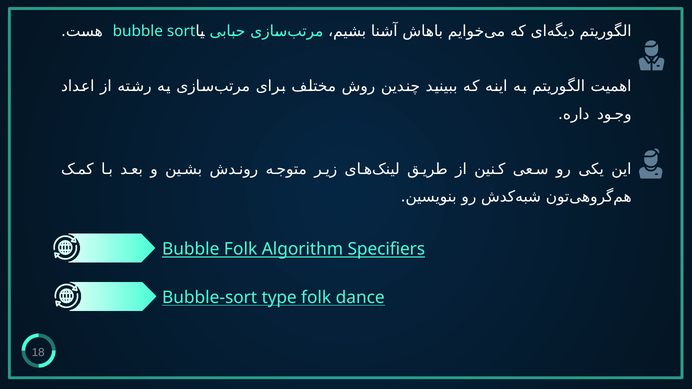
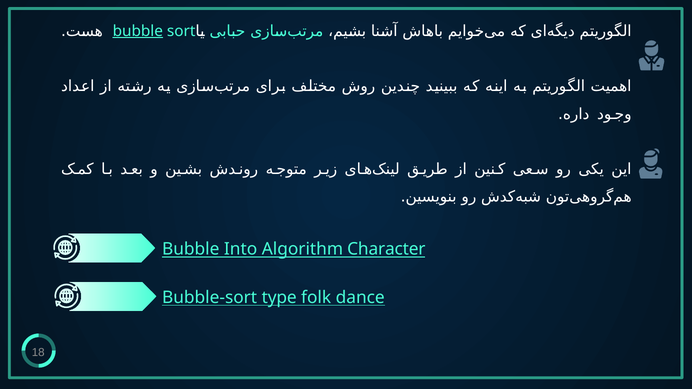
bubble underline: none -> present (138, 31)
Bubble Folk: Folk -> Into (241, 249)
Specifiers: Specifiers -> Character (386, 249)
